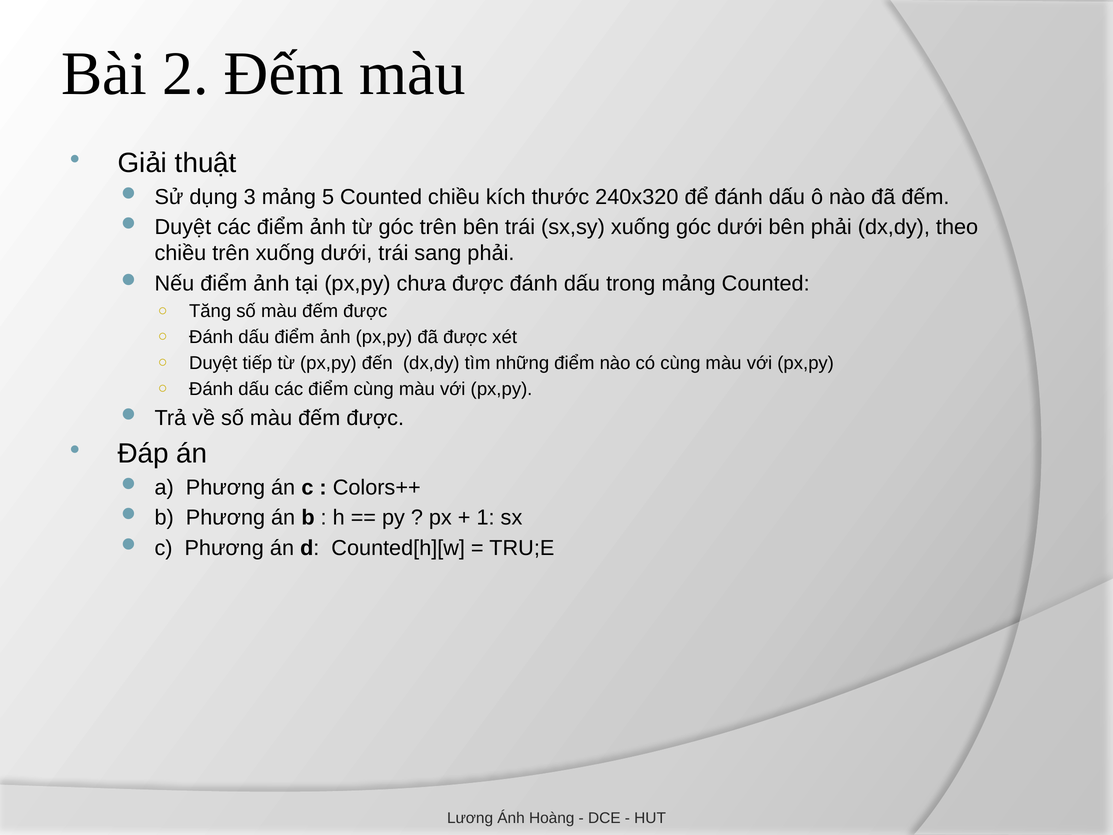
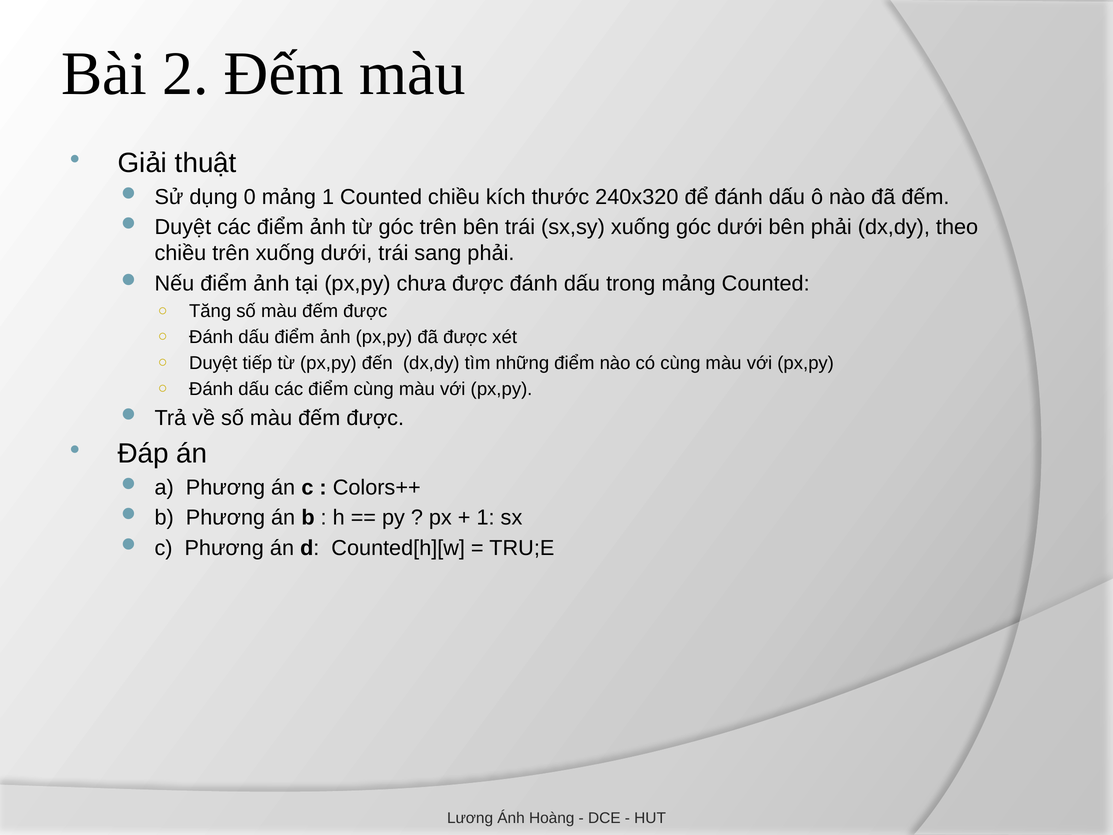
3: 3 -> 0 (250, 197)
mảng 5: 5 -> 1 (328, 197)
